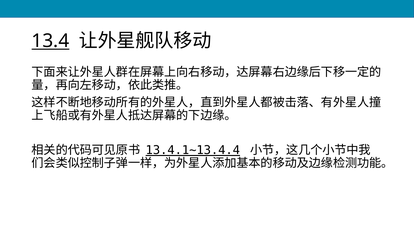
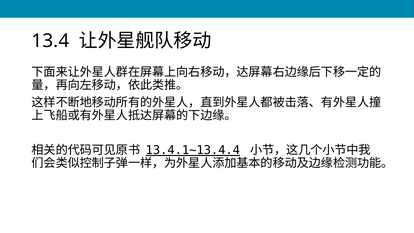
13.4 underline: present -> none (50, 41)
